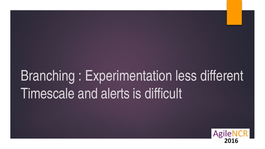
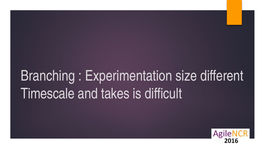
less: less -> size (186, 76)
alerts: alerts -> takes (115, 94)
